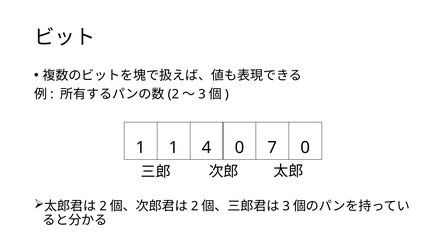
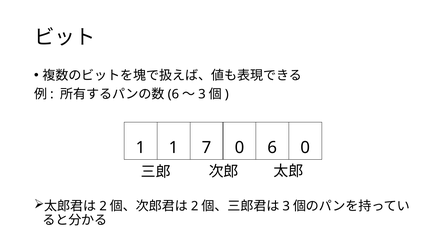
2: 2 -> 6 (173, 94)
4: 4 -> 7 (207, 147)
0 7: 7 -> 6 (272, 147)
